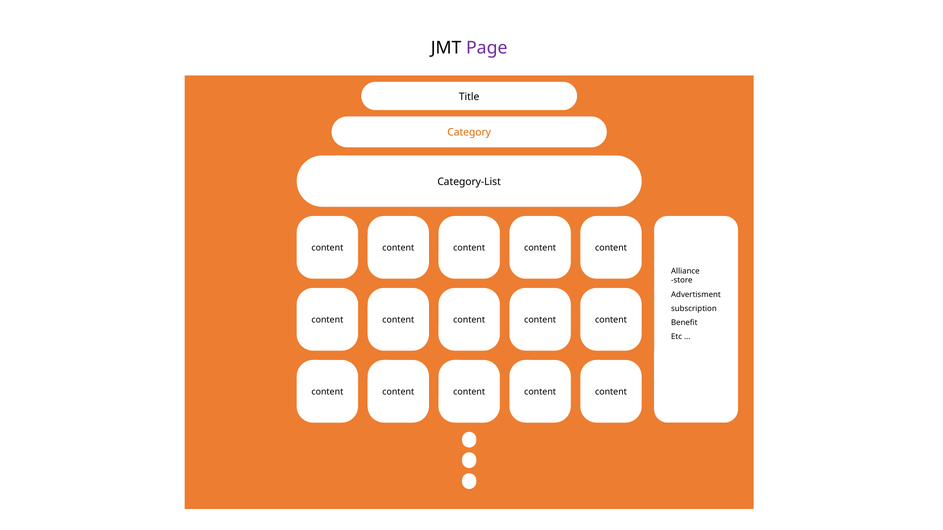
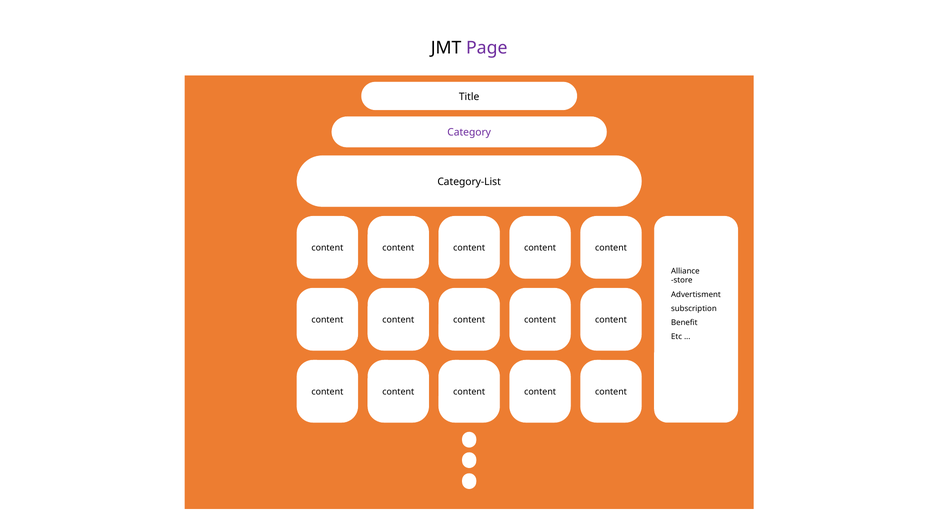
Category colour: orange -> purple (469, 133)
